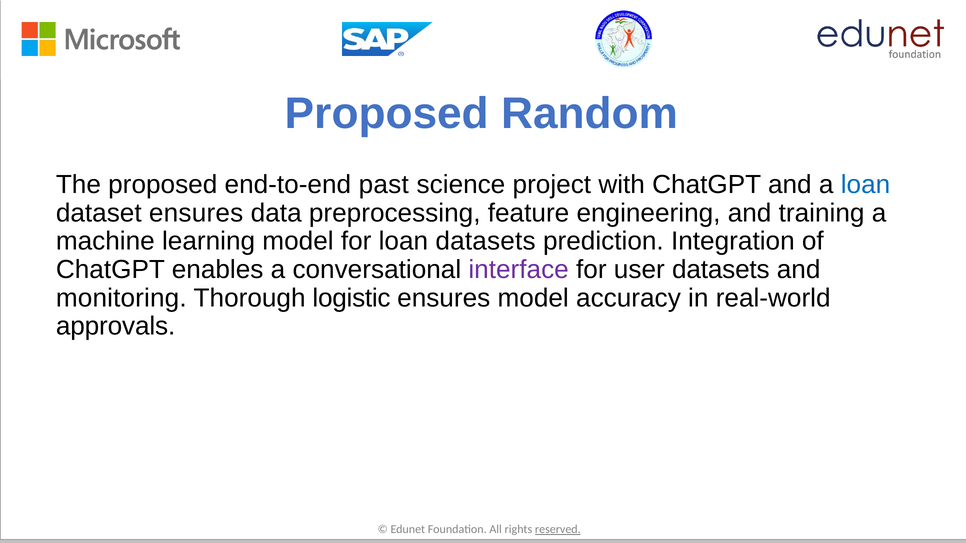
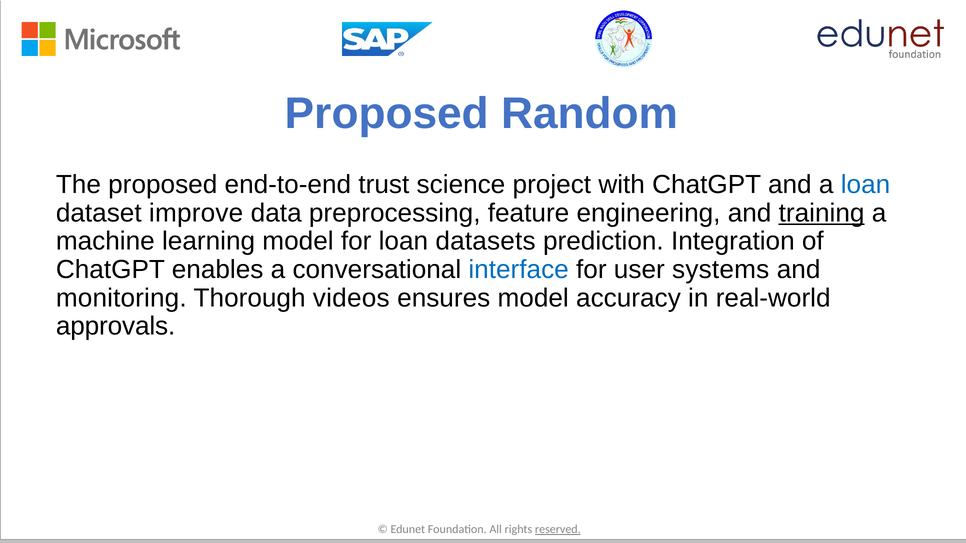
past: past -> trust (384, 185)
dataset ensures: ensures -> improve (196, 213)
training underline: none -> present (822, 213)
interface colour: purple -> blue (519, 270)
user datasets: datasets -> systems (721, 270)
logistic: logistic -> videos (351, 298)
